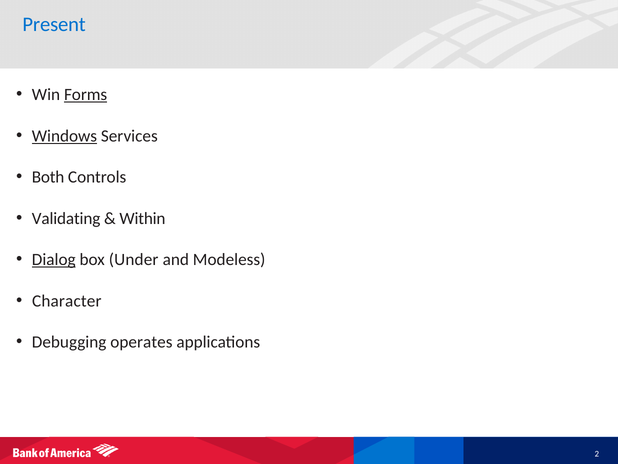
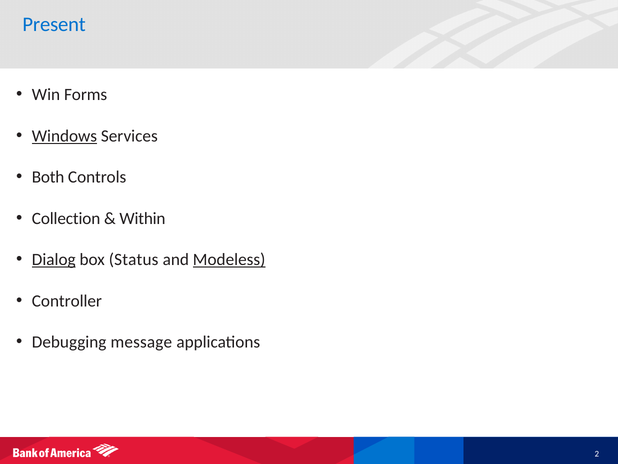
Forms underline: present -> none (86, 95)
Validating: Validating -> Collection (66, 218)
Under: Under -> Status (134, 259)
Modeless underline: none -> present (229, 259)
Character: Character -> Controller (67, 301)
operates: operates -> message (141, 342)
